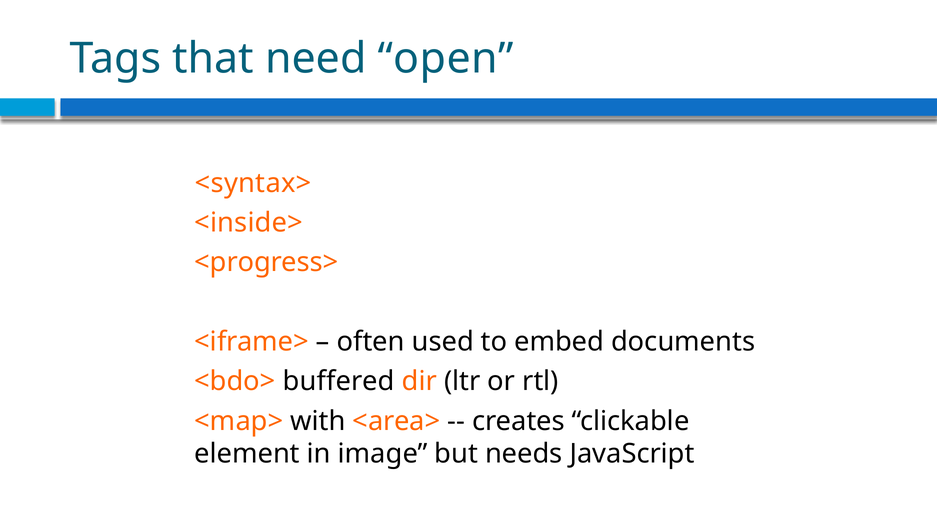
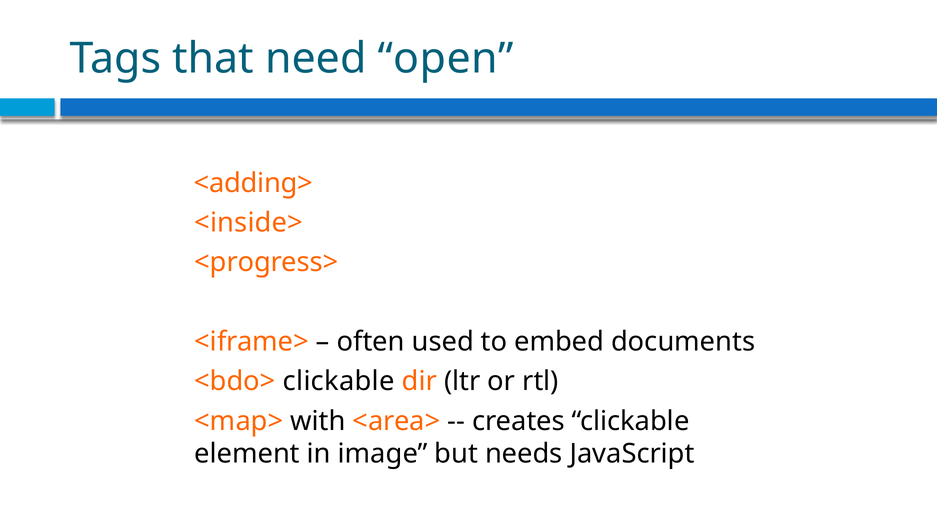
<syntax>: <syntax> -> <adding> (254, 183)
<bdo> buffered: buffered -> clickable (339, 381)
